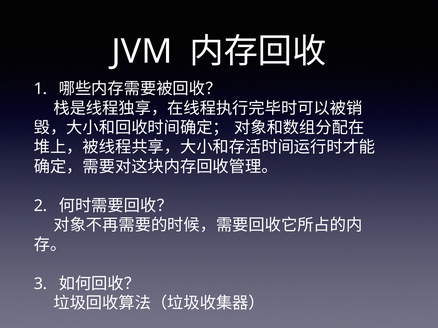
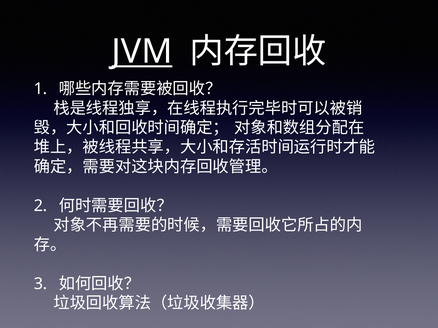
JVM underline: none -> present (142, 52)
